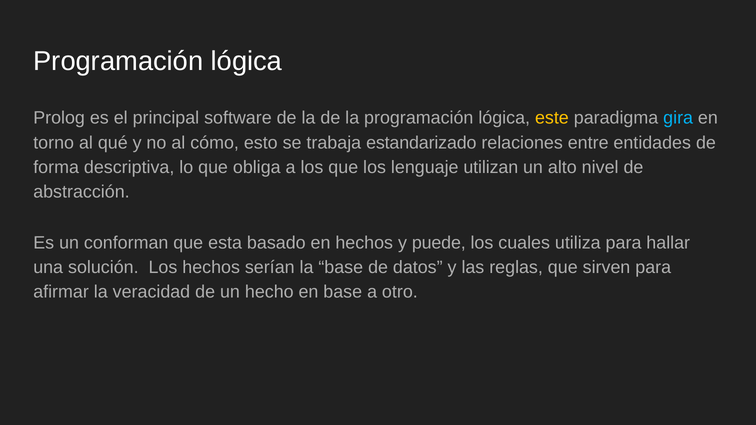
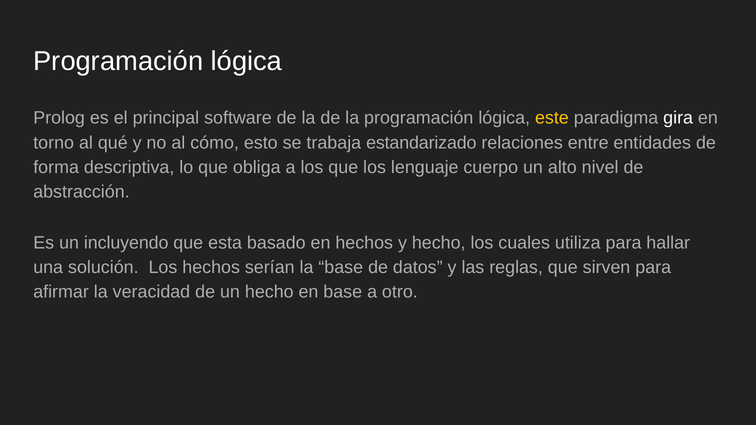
gira colour: light blue -> white (678, 118)
utilizan: utilizan -> cuerpo (491, 167)
conforman: conforman -> incluyendo (126, 243)
y puede: puede -> hecho (439, 243)
